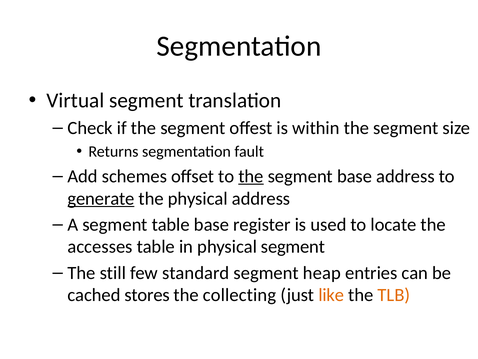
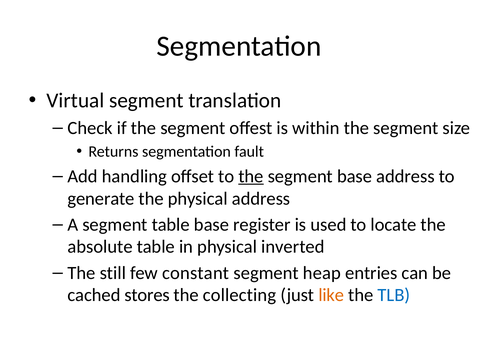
schemes: schemes -> handling (134, 176)
generate underline: present -> none (101, 198)
accesses: accesses -> absolute (100, 247)
physical segment: segment -> inverted (293, 247)
standard: standard -> constant (196, 272)
TLB colour: orange -> blue (394, 295)
